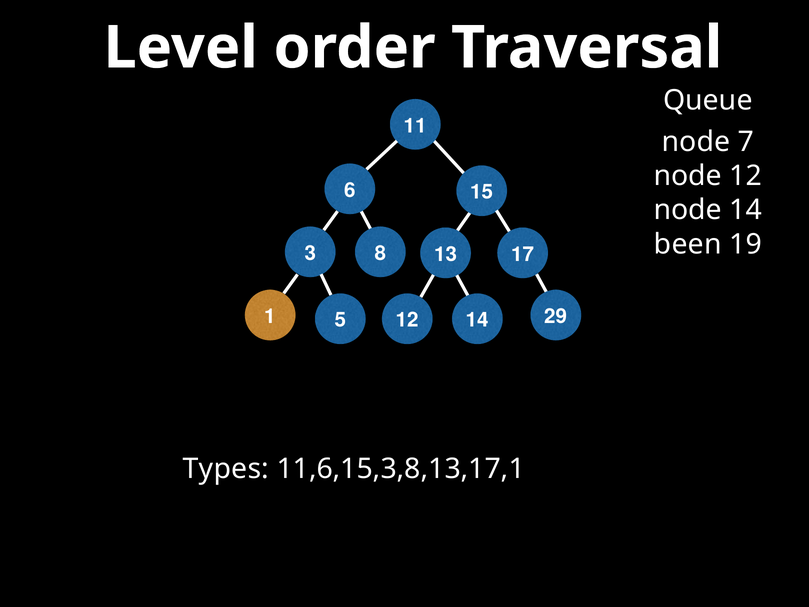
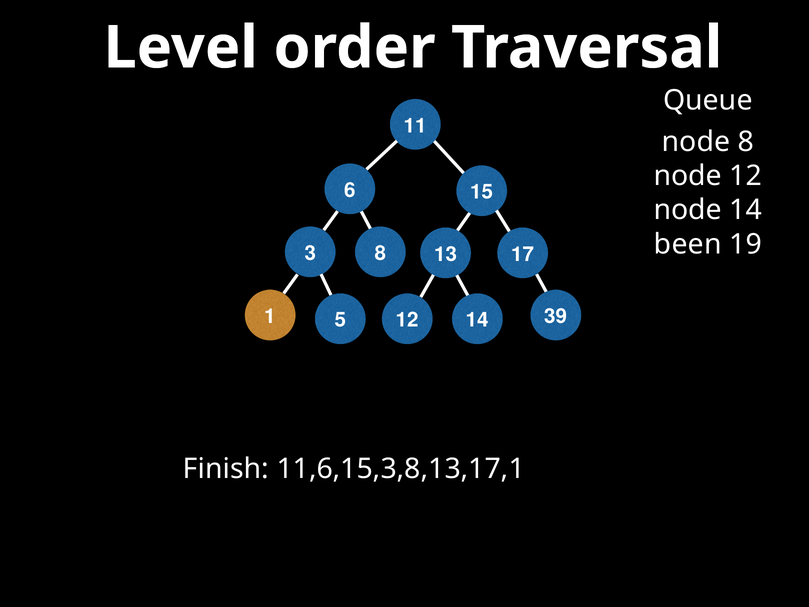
node 7: 7 -> 8 (746, 142)
29: 29 -> 39 (556, 316)
Types: Types -> Finish (226, 469)
